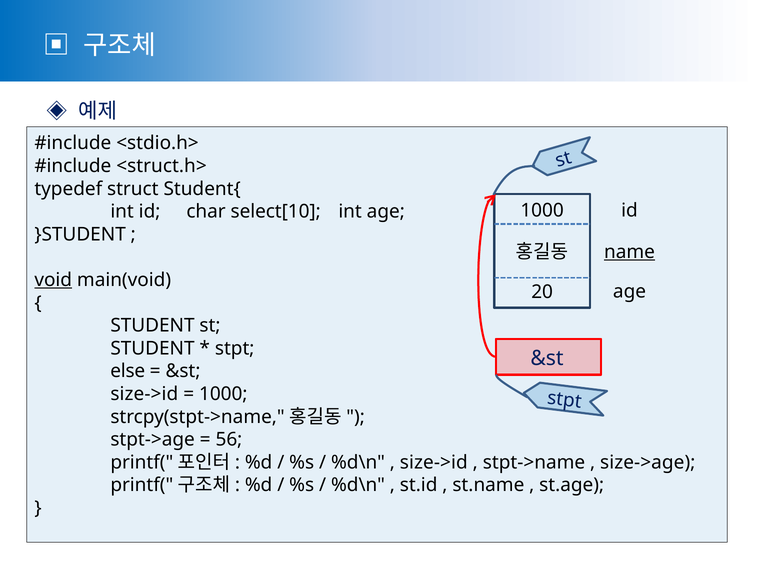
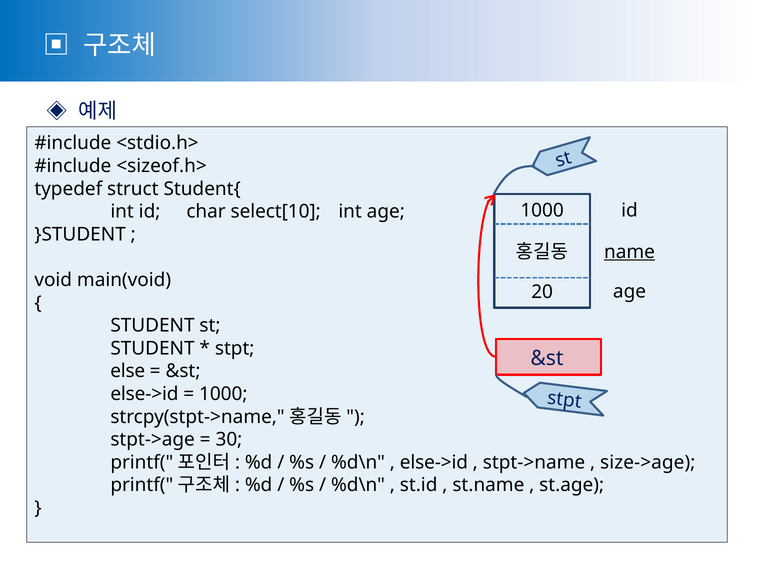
<struct.h>: <struct.h> -> <sizeof.h> (162, 166)
void underline: present -> none (53, 280)
size->id: size->id -> else->id (144, 394)
56: 56 -> 30 (229, 440)
size->id: size->id -> else->id (434, 462)
